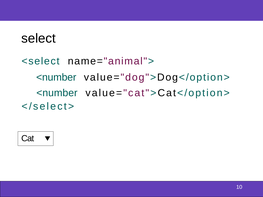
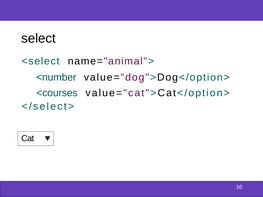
<number: <number -> <courses (57, 93)
